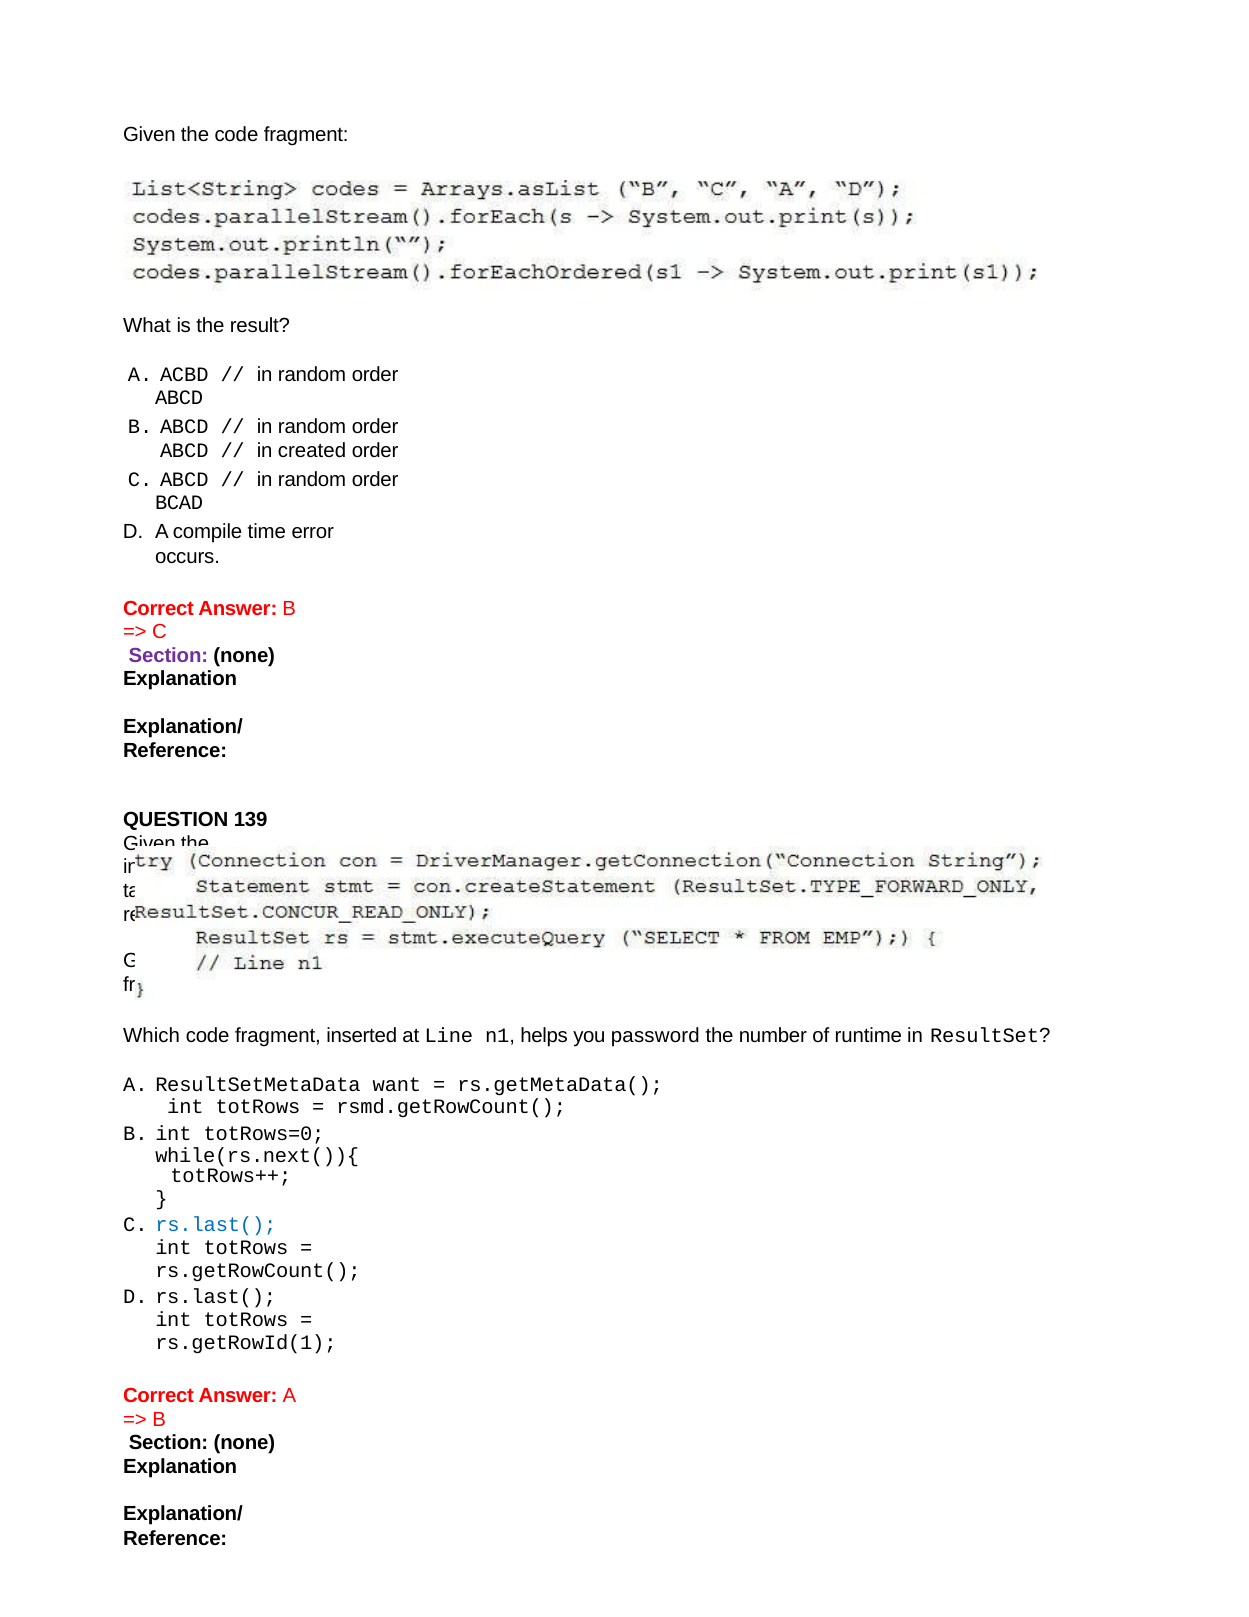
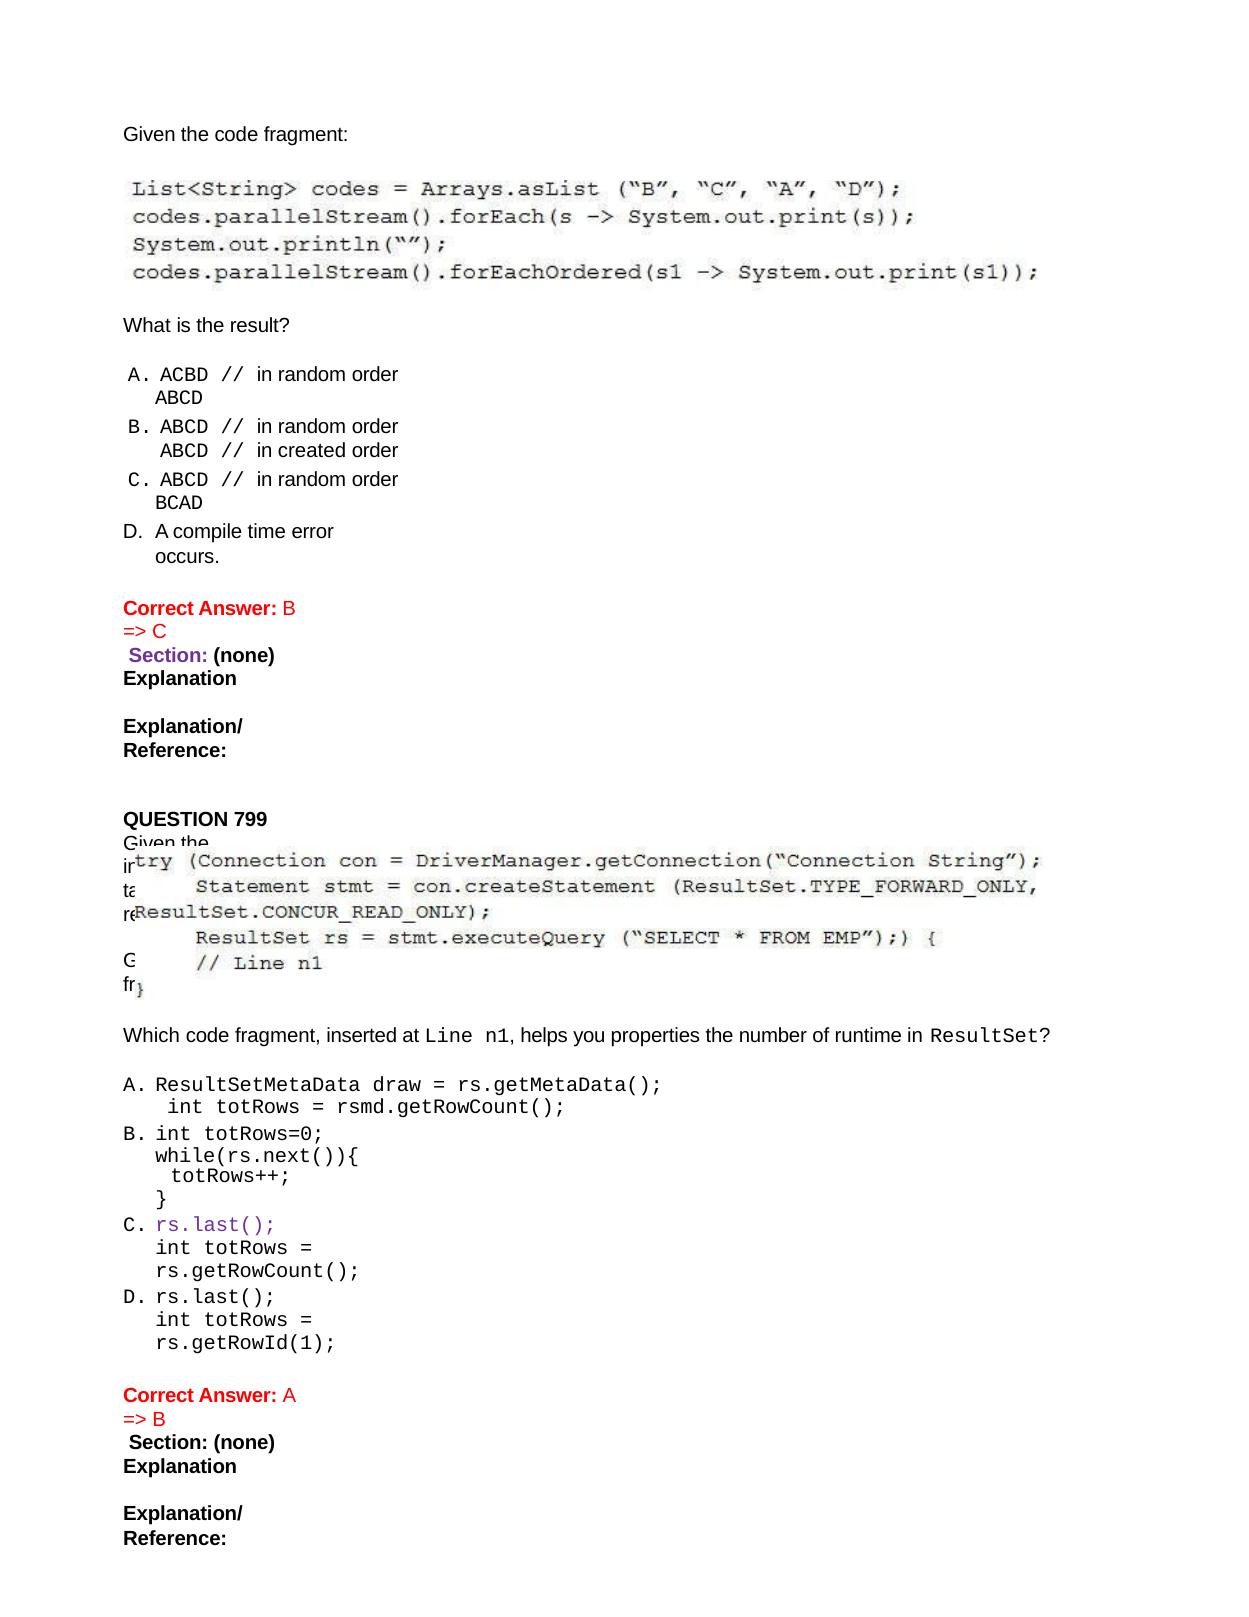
139: 139 -> 799 (251, 819)
password: password -> properties (655, 1035)
want: want -> draw (397, 1085)
rs.last( colour: blue -> purple (216, 1224)
